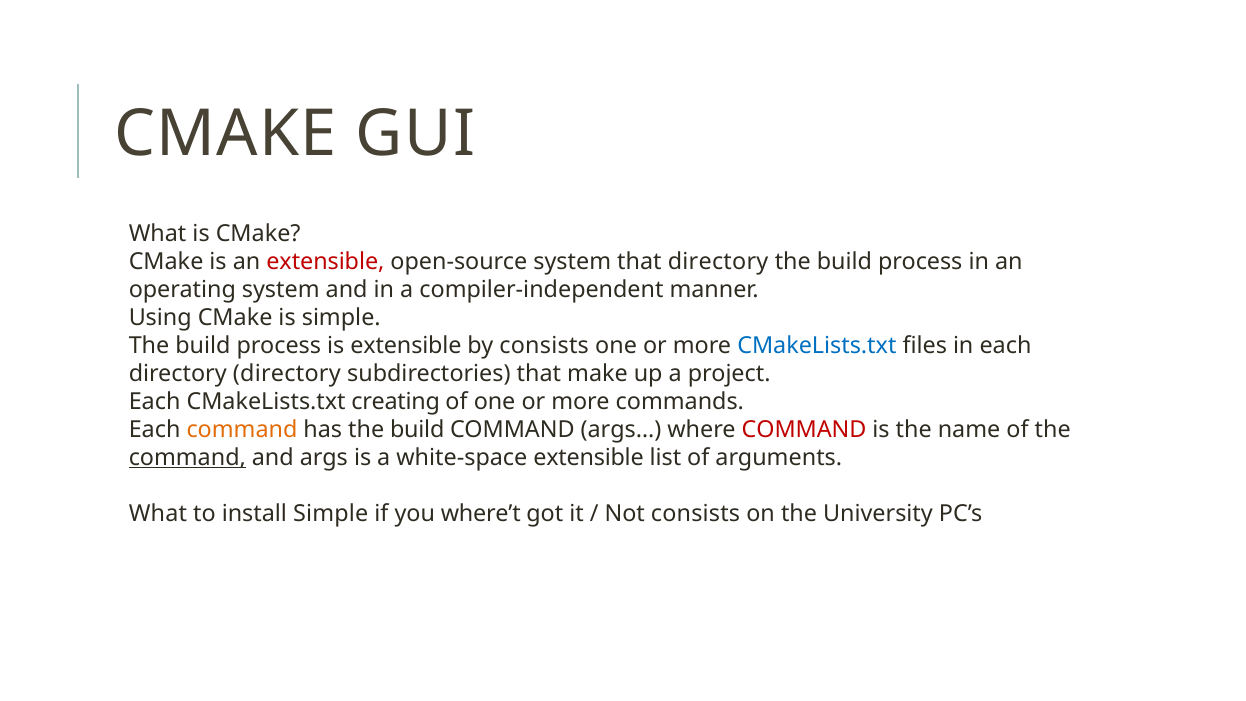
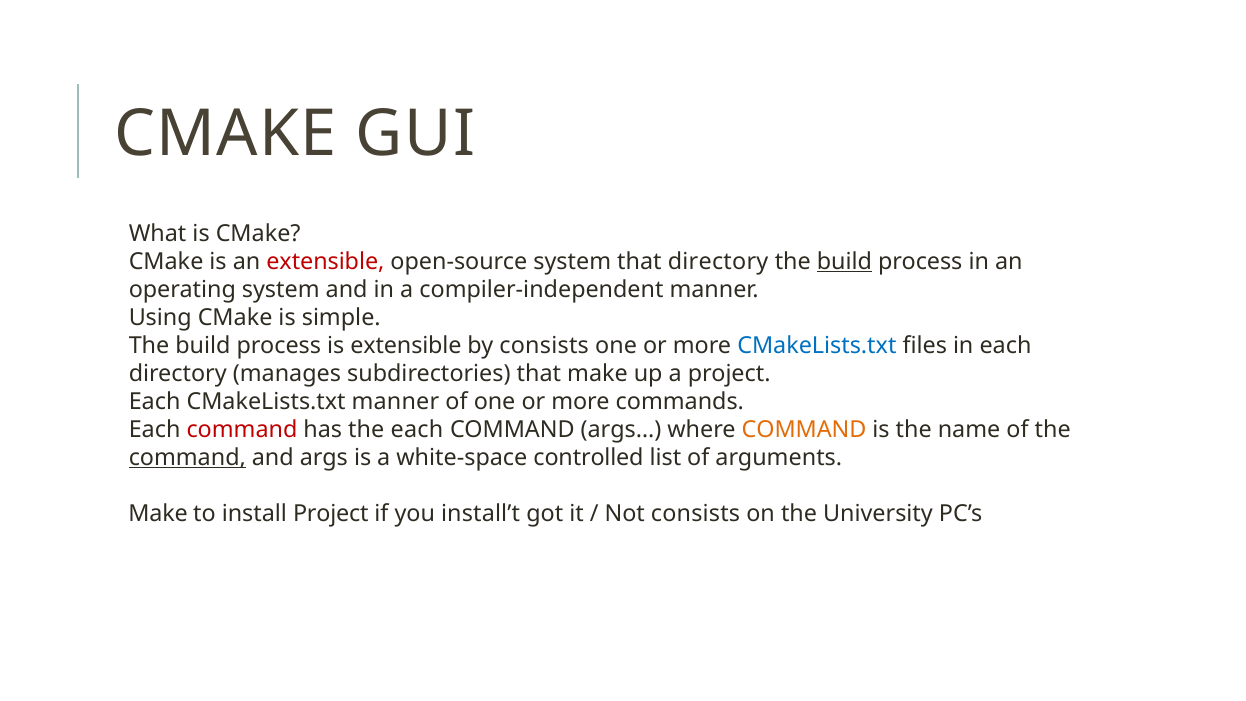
build underline: none -> present (844, 261)
directory directory: directory -> manages (287, 373)
CMakeLists.txt creating: creating -> manner (395, 401)
command colour: orange -> red (242, 430)
has the build: build -> each (417, 430)
COMMAND colour: red -> orange (804, 430)
white-space extensible: extensible -> controlled (589, 458)
What: What -> Make (158, 514)
install Simple: Simple -> Project (331, 514)
where’t: where’t -> install’t (481, 514)
